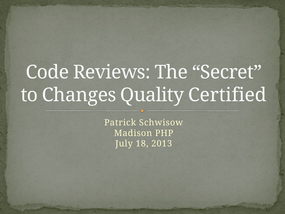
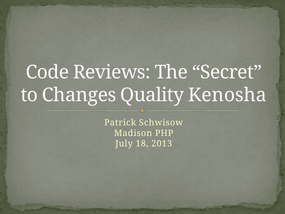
Certified: Certified -> Kenosha (227, 95)
